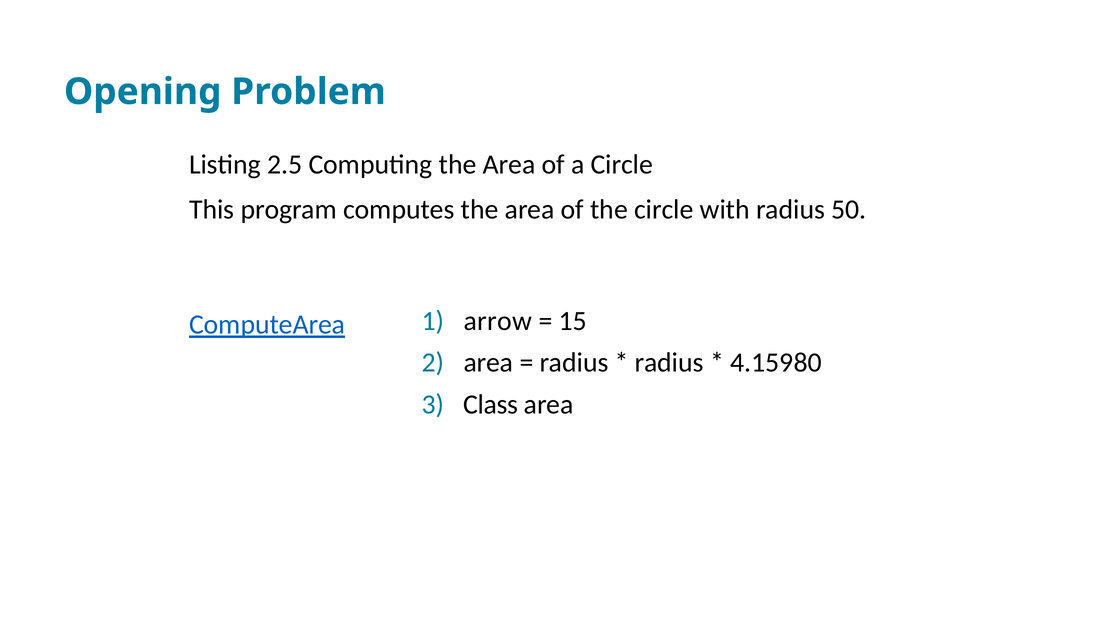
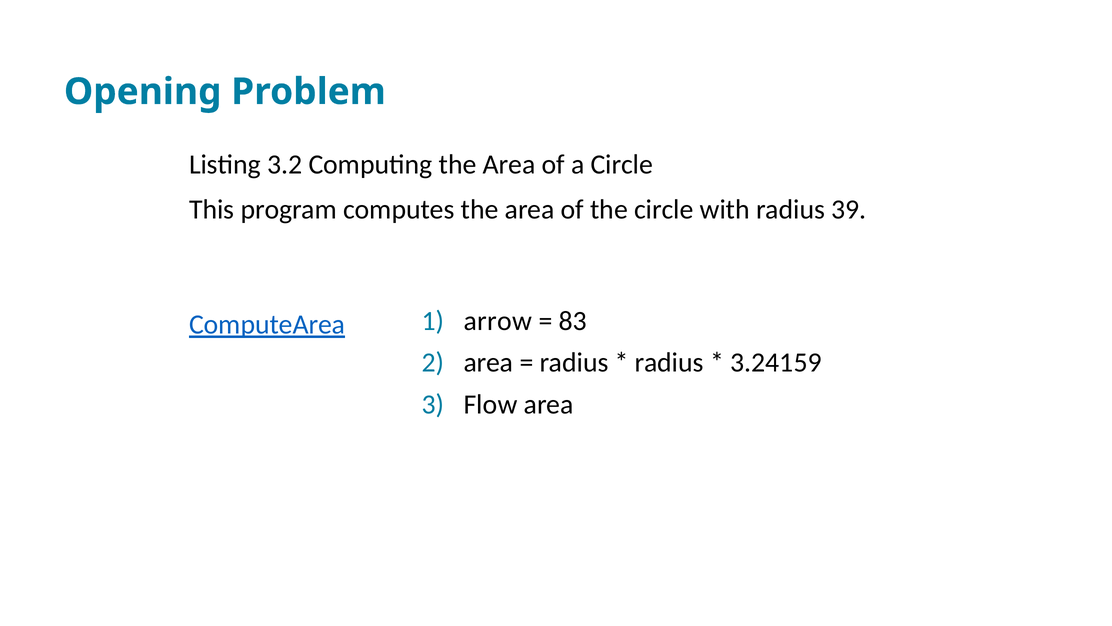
2.5: 2.5 -> 3.2 (285, 164)
50: 50 -> 39 (849, 209)
15: 15 -> 83 (573, 321)
4.15980: 4.15980 -> 3.24159 (776, 362)
Class: Class -> Flow (491, 404)
